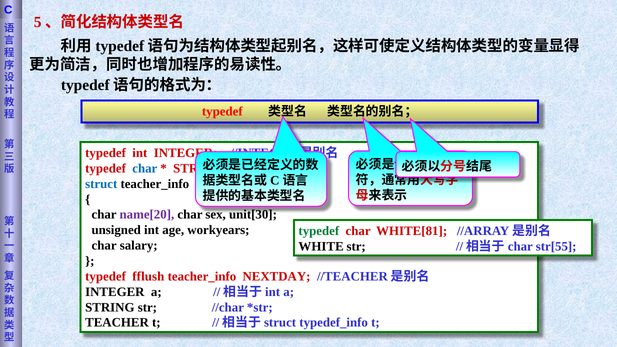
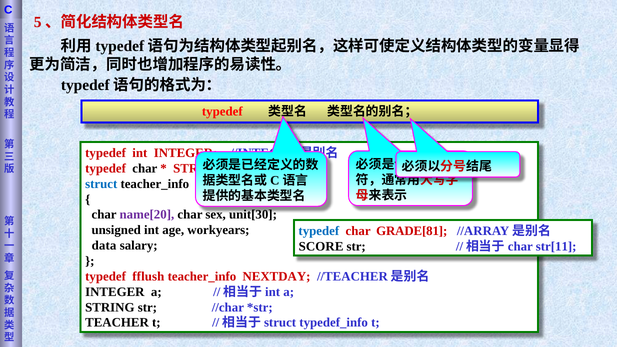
char colour: blue -> black (145, 168)
typedef colour: green -> blue (319, 231)
WHITE[81: WHITE[81 -> GRADE[81 (412, 231)
char: char -> data (104, 246)
WHITE: WHITE -> SCORE (321, 246)
str[55: str[55 -> str[11 (556, 246)
